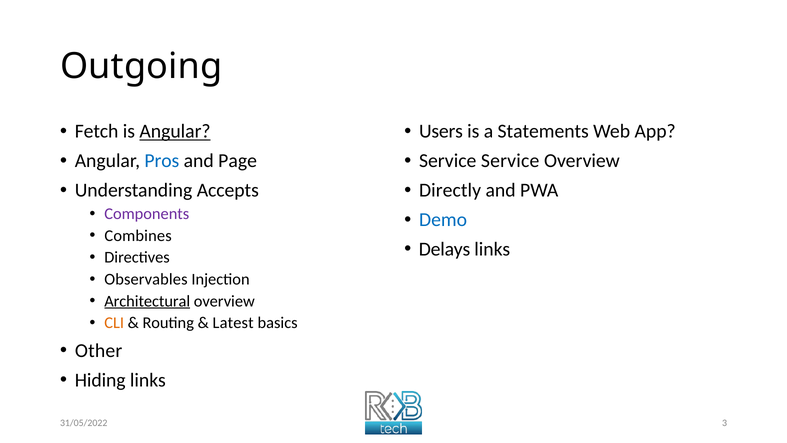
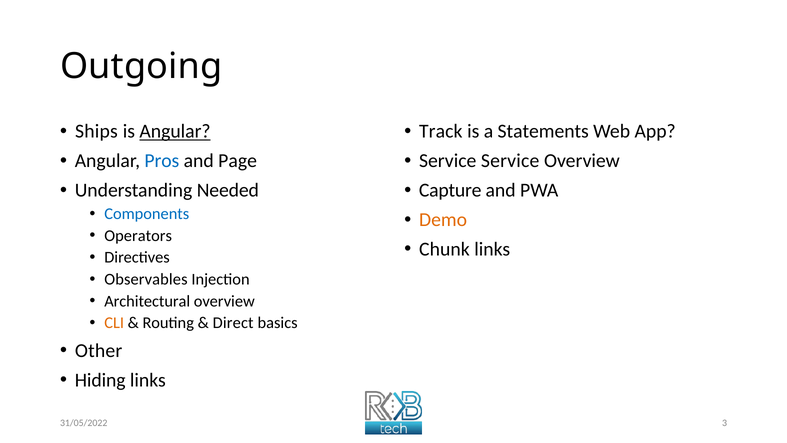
Fetch: Fetch -> Ships (96, 131)
Users: Users -> Track (441, 131)
Accepts: Accepts -> Needed (228, 190)
Directly: Directly -> Capture (450, 190)
Components colour: purple -> blue (147, 214)
Demo colour: blue -> orange (443, 220)
Combines: Combines -> Operators (138, 236)
Delays: Delays -> Chunk (444, 249)
Architectural underline: present -> none (147, 301)
Latest: Latest -> Direct (233, 323)
